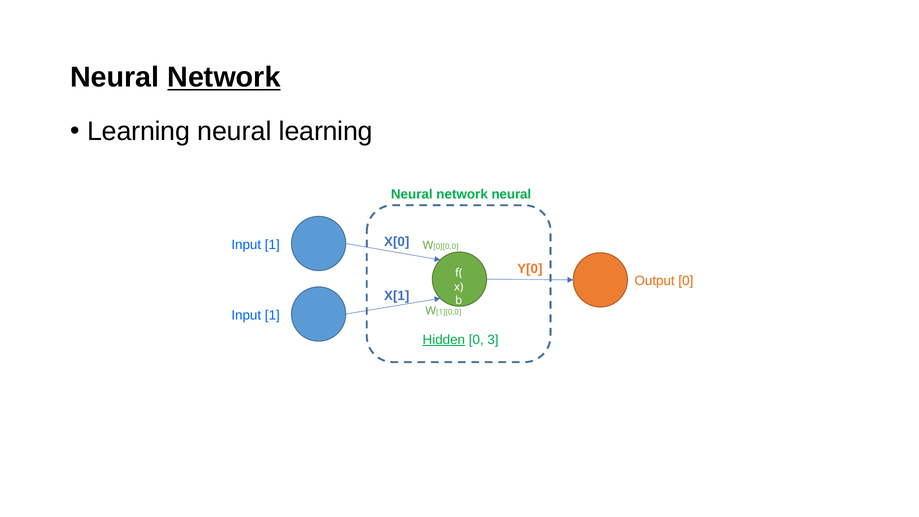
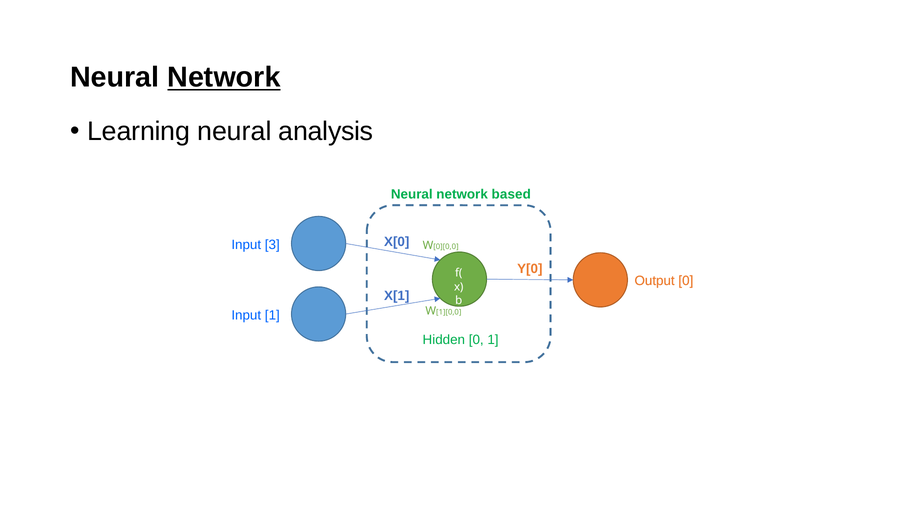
neural learning: learning -> analysis (326, 131)
network neural: neural -> based (511, 194)
1: 1 -> 3 (272, 245)
Hidden underline: present -> none (444, 340)
0 3: 3 -> 1 (493, 340)
